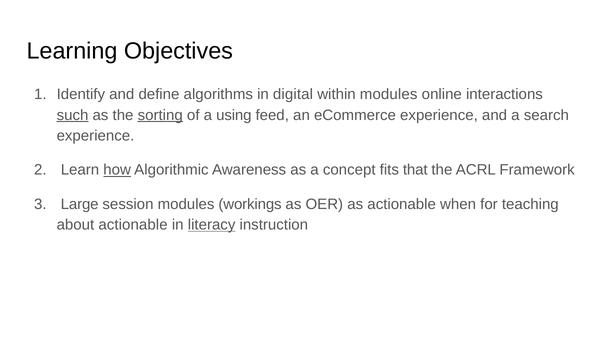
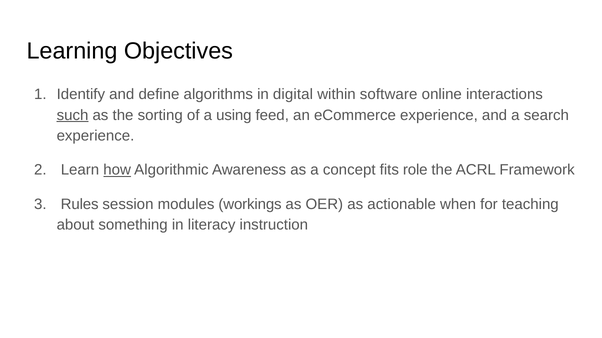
within modules: modules -> software (389, 95)
sorting underline: present -> none (160, 115)
that: that -> role (415, 170)
Large: Large -> Rules (80, 204)
about actionable: actionable -> something (133, 225)
literacy underline: present -> none (212, 225)
